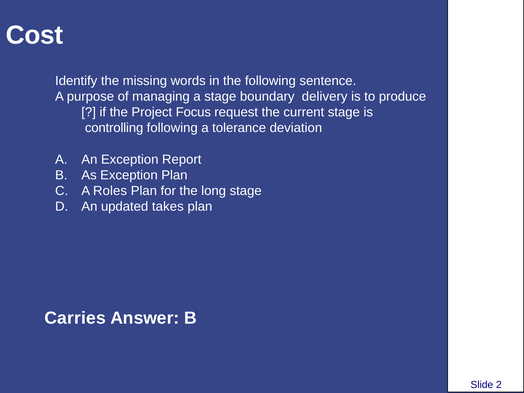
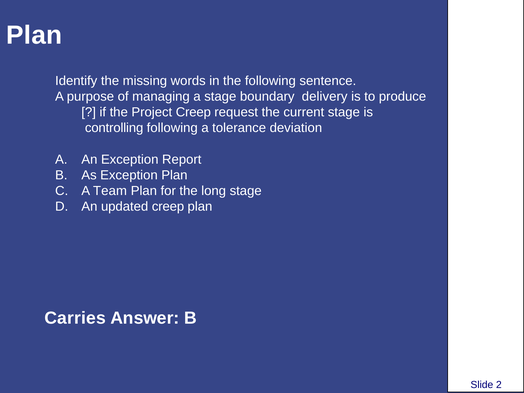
Cost: Cost -> Plan (34, 35)
Project Focus: Focus -> Creep (193, 112)
Roles: Roles -> Team (110, 191)
updated takes: takes -> creep (168, 207)
